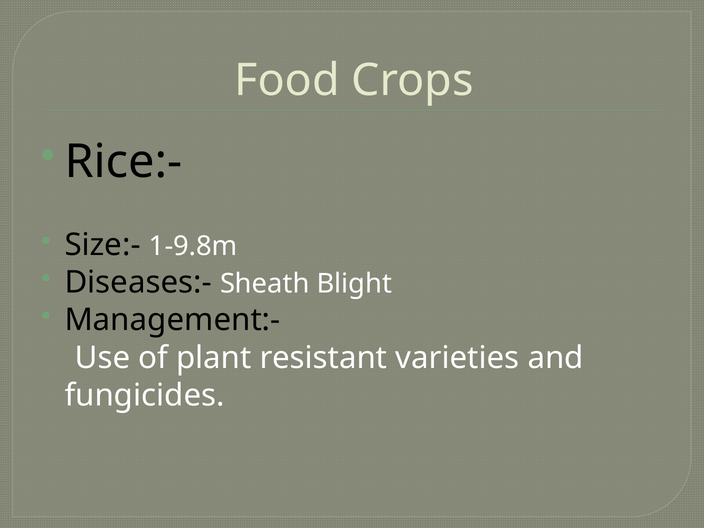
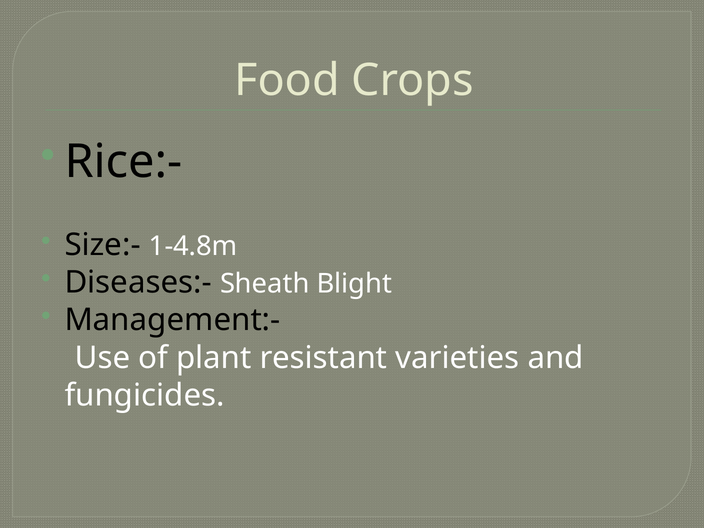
1-9.8m: 1-9.8m -> 1-4.8m (193, 246)
